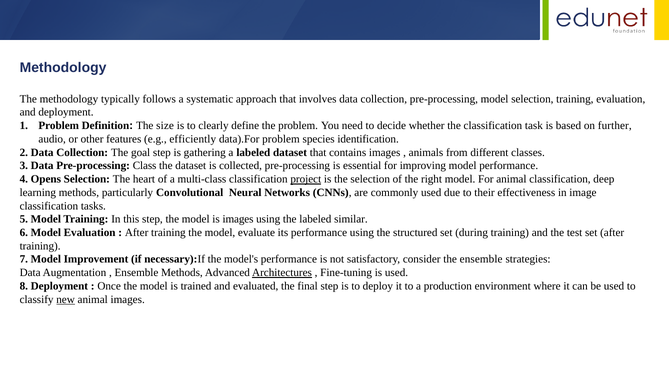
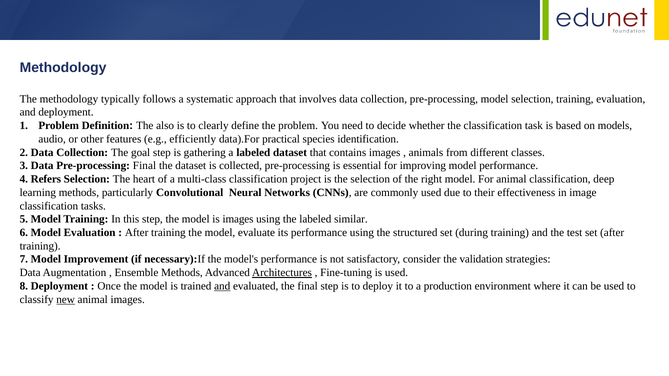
size: size -> also (165, 126)
further: further -> models (615, 126)
data).For problem: problem -> practical (281, 139)
Pre-processing Class: Class -> Final (145, 166)
Opens: Opens -> Refers (46, 179)
project underline: present -> none (306, 179)
the ensemble: ensemble -> validation (481, 260)
and underline: none -> present (222, 286)
